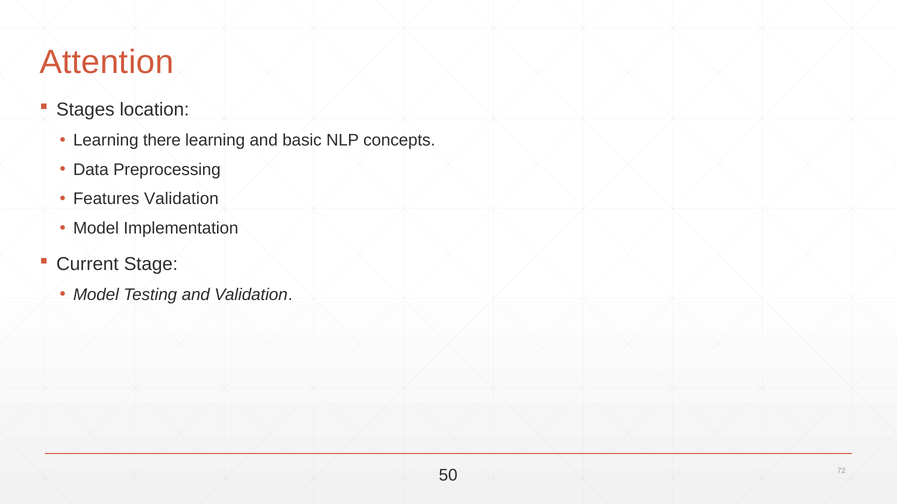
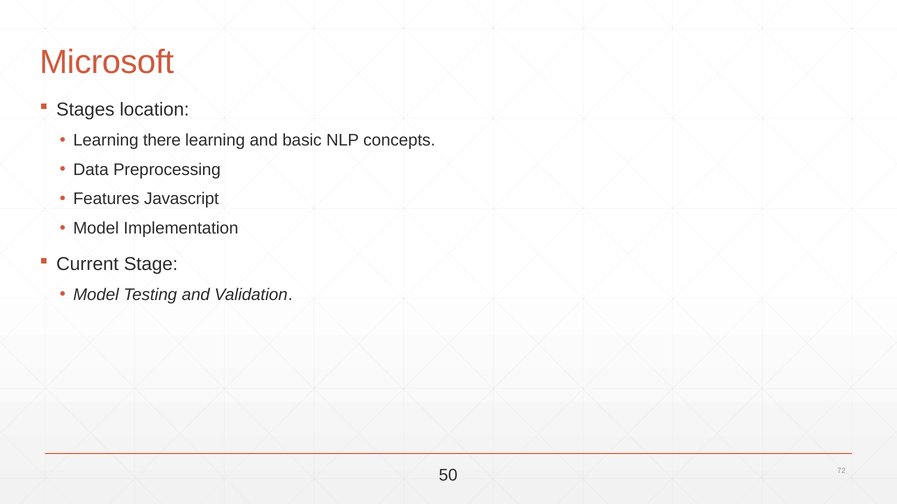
Attention: Attention -> Microsoft (107, 62)
Features Validation: Validation -> Javascript (181, 199)
